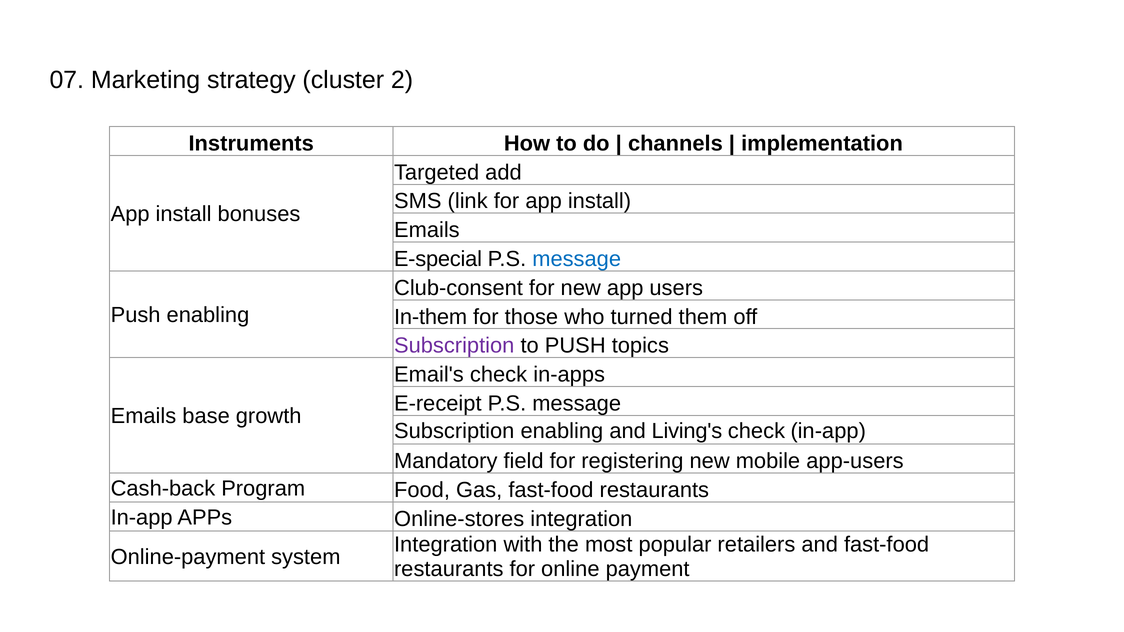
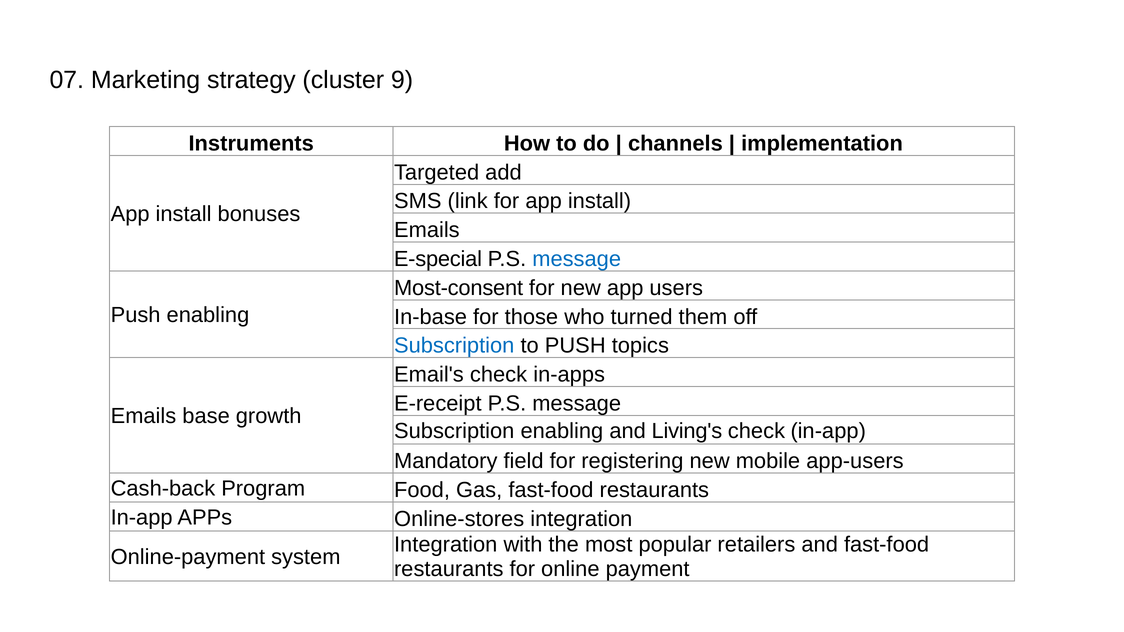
2: 2 -> 9 (402, 80)
Club-consent: Club-consent -> Most-consent (459, 288)
In-them: In-them -> In-base (431, 317)
Subscription colour: purple -> blue (454, 346)
